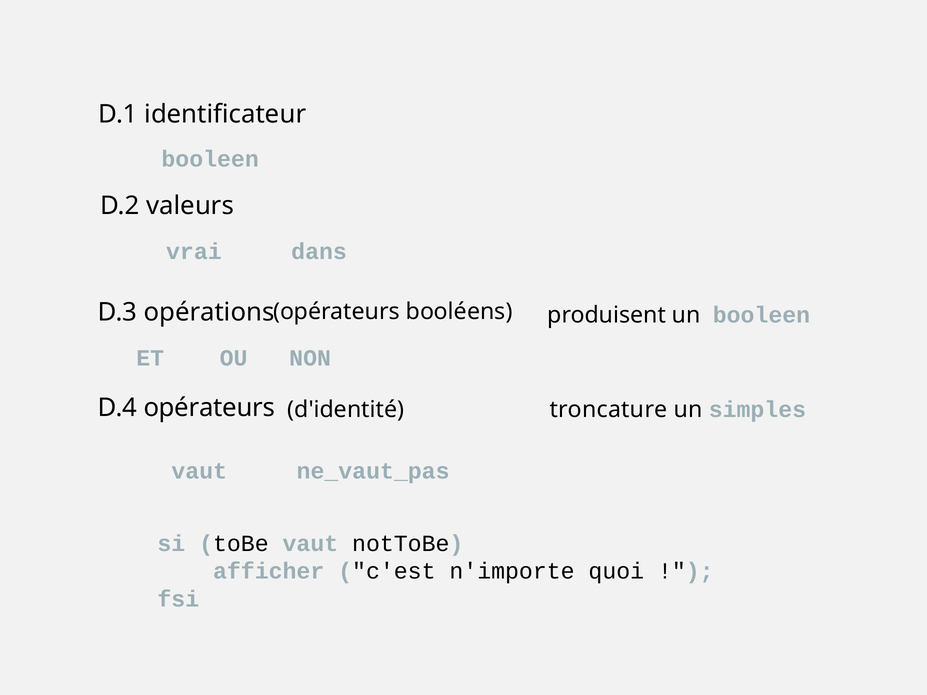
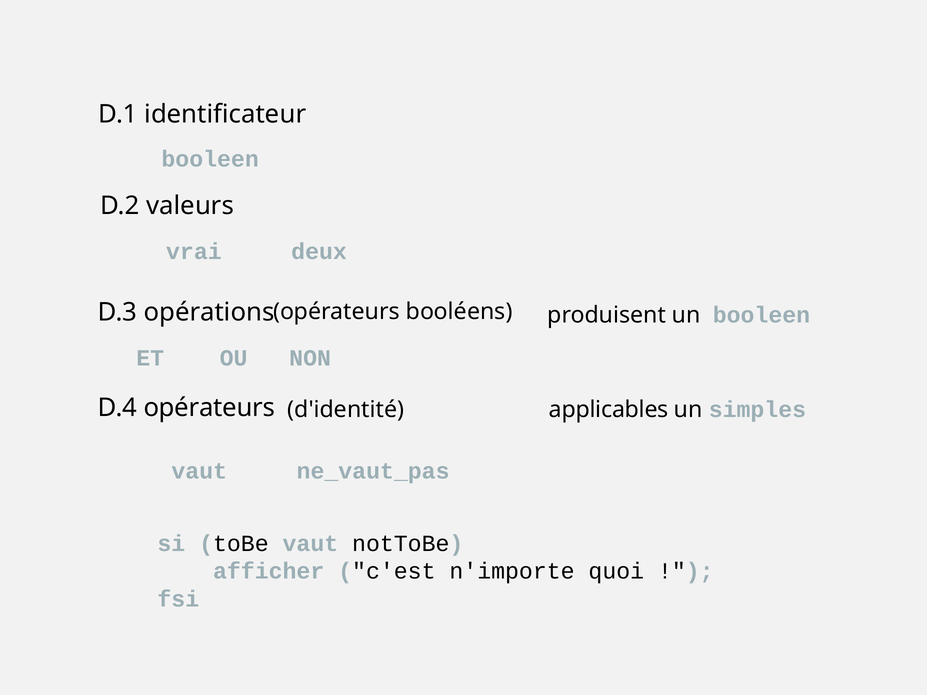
dans: dans -> deux (319, 252)
troncature: troncature -> applicables (609, 410)
